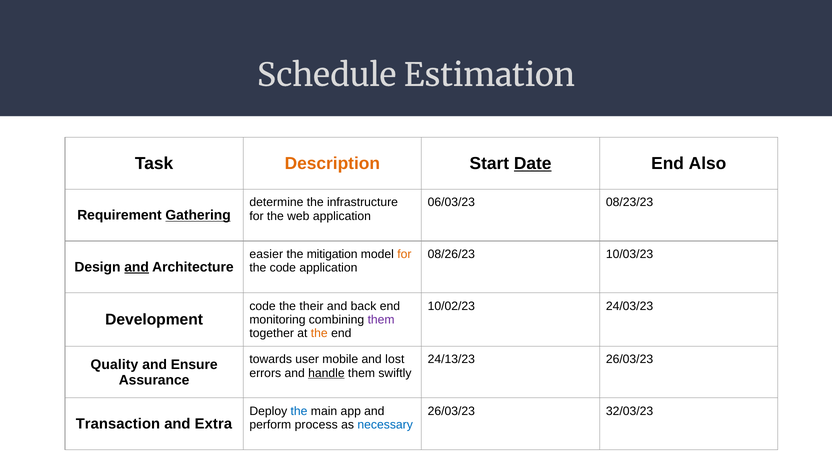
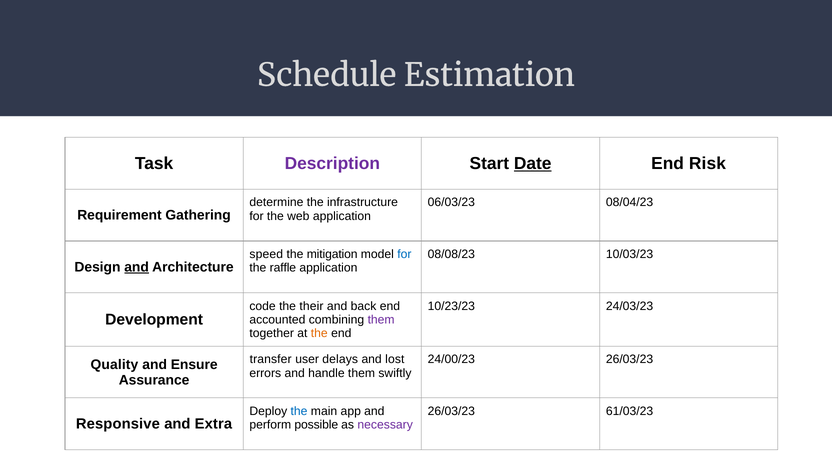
Description colour: orange -> purple (332, 164)
Also: Also -> Risk (707, 164)
08/23/23: 08/23/23 -> 08/04/23 (630, 202)
Gathering underline: present -> none (198, 215)
easier: easier -> speed (266, 254)
for colour: orange -> blue (404, 254)
08/26/23: 08/26/23 -> 08/08/23 (451, 254)
the code: code -> raffle (283, 268)
10/02/23: 10/02/23 -> 10/23/23 (451, 306)
monitoring: monitoring -> accounted (277, 320)
towards: towards -> transfer (271, 359)
mobile: mobile -> delays (340, 359)
24/13/23: 24/13/23 -> 24/00/23 (451, 359)
handle underline: present -> none (326, 373)
32/03/23: 32/03/23 -> 61/03/23 (630, 411)
Transaction: Transaction -> Responsive (118, 424)
process: process -> possible (316, 425)
necessary colour: blue -> purple (385, 425)
